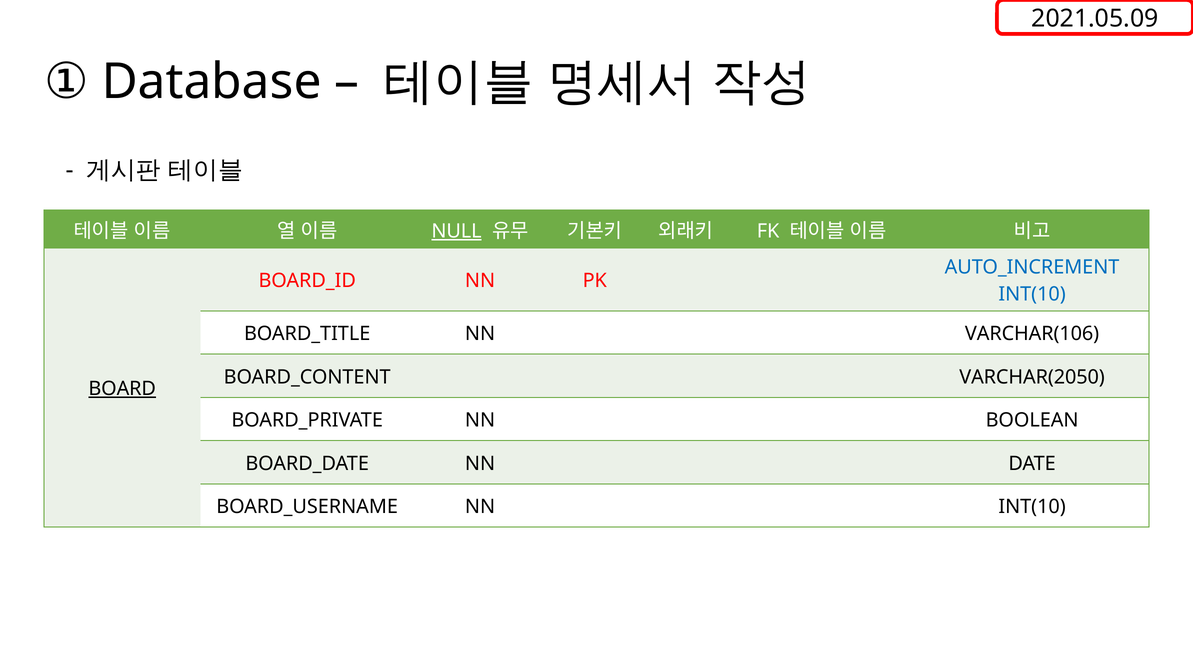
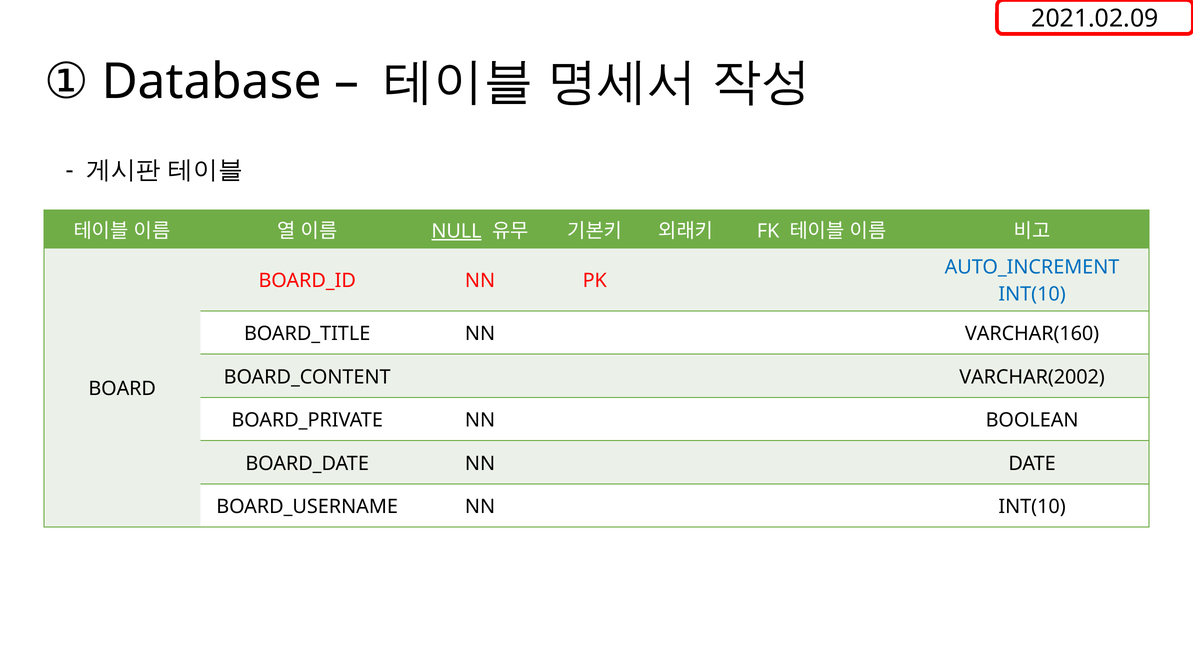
2021.05.09: 2021.05.09 -> 2021.02.09 (1095, 19)
VARCHAR(106: VARCHAR(106 -> VARCHAR(160 (1032, 334)
VARCHAR(2050: VARCHAR(2050 -> VARCHAR(2002 (1032, 377)
BOARD underline: present -> none (122, 389)
